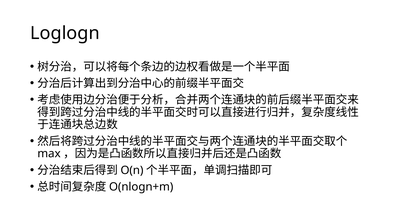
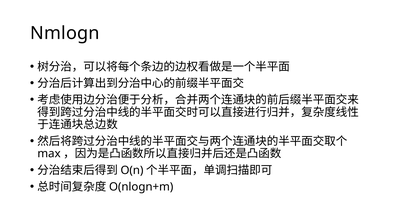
Loglogn: Loglogn -> Nmlogn (65, 33)
